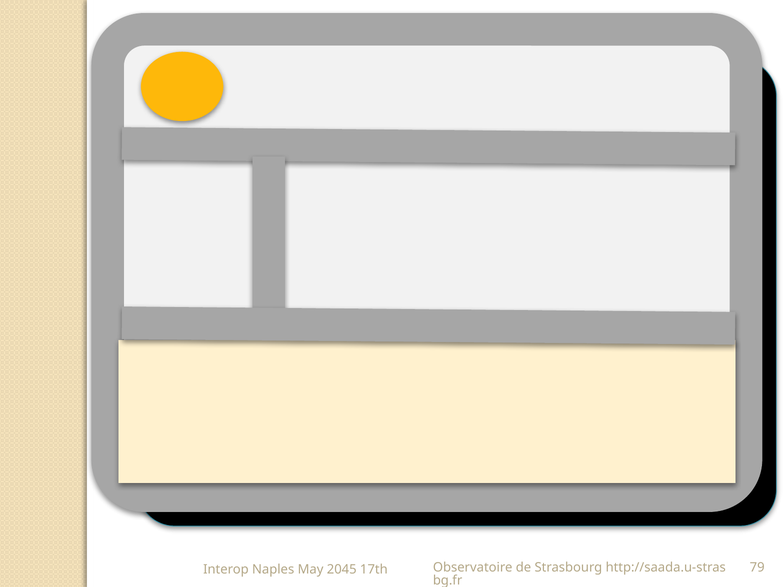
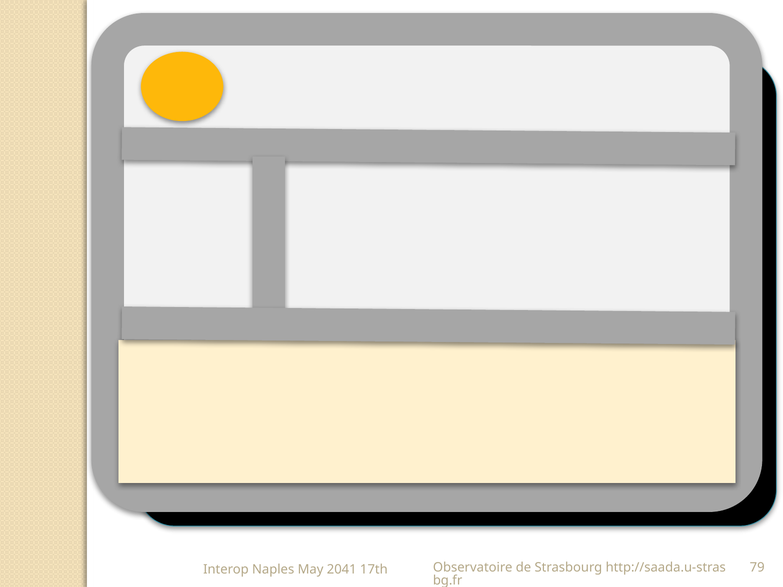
2045: 2045 -> 2041 (342, 570)
